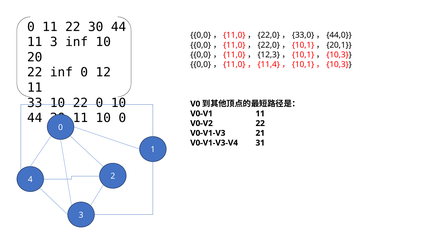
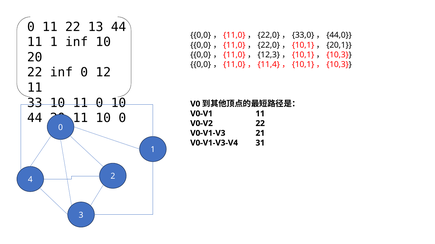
30: 30 -> 13 (96, 27)
11 3: 3 -> 1 (54, 42)
10 22: 22 -> 11 (80, 103)
